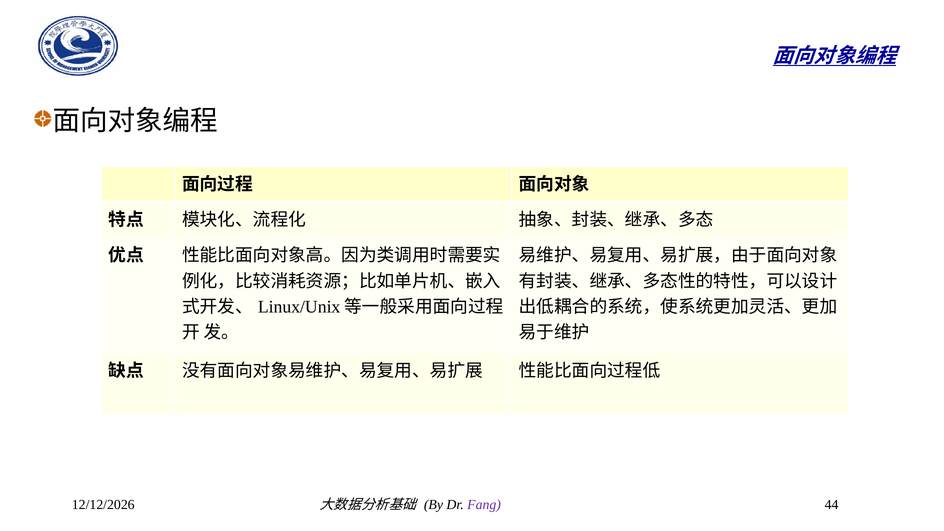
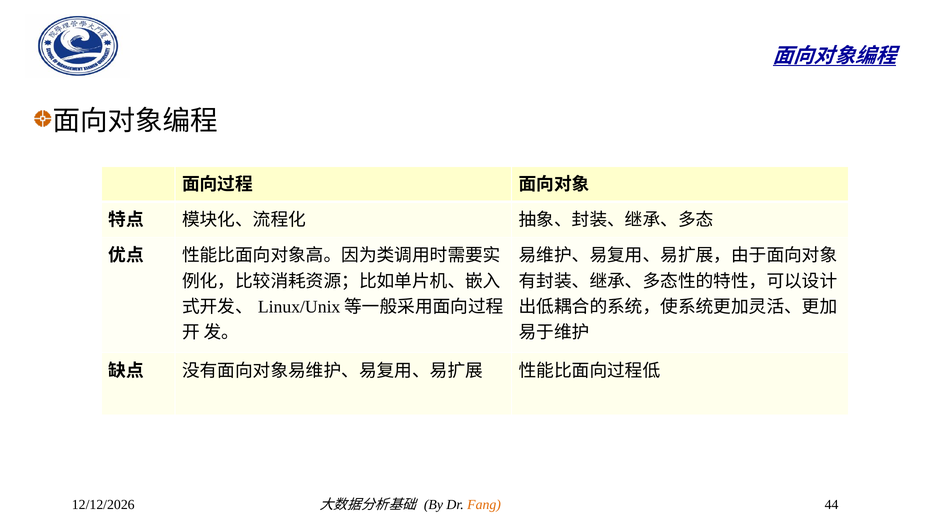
Fang colour: purple -> orange (484, 505)
